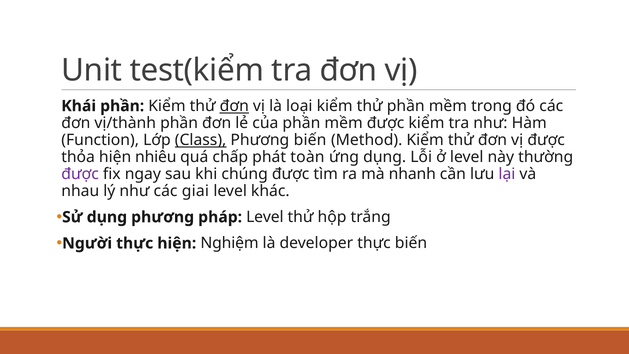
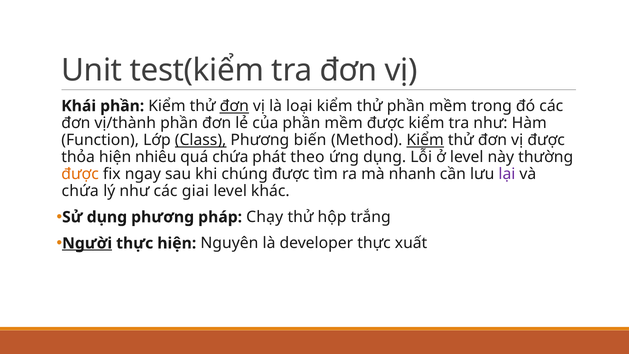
Kiểm underline: none -> present (425, 140)
quá chấp: chấp -> chứa (230, 157)
toàn: toàn -> theo (307, 157)
được colour: purple -> orange (80, 174)
nhau: nhau -> chứa (80, 191)
pháp Level: Level -> Chạy (265, 217)
Người underline: none -> present (87, 243)
Nghiệm: Nghiệm -> Nguyên (229, 243)
thực biến: biến -> xuất (411, 243)
